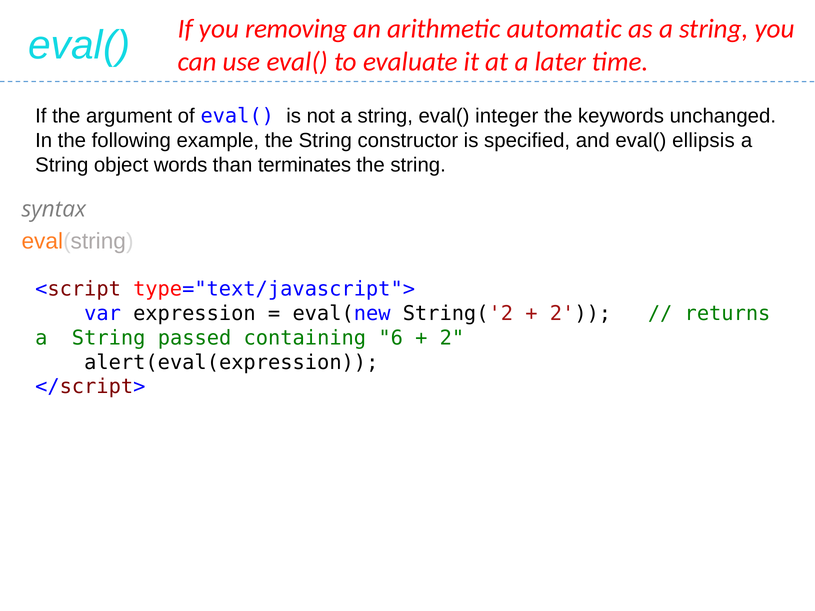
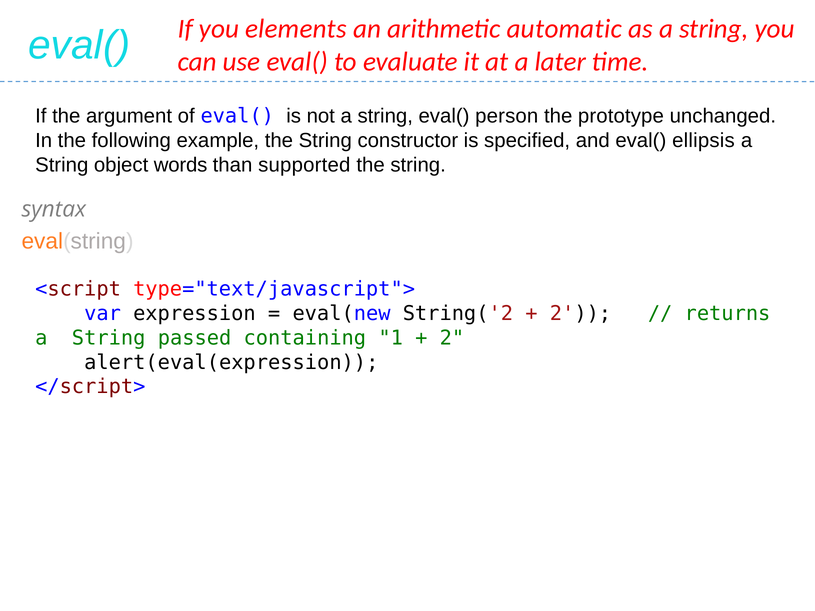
removing: removing -> elements (296, 29)
integer: integer -> person (507, 116)
keywords: keywords -> prototype (621, 116)
terminates: terminates -> supported (304, 165)
6: 6 -> 1 (391, 338)
